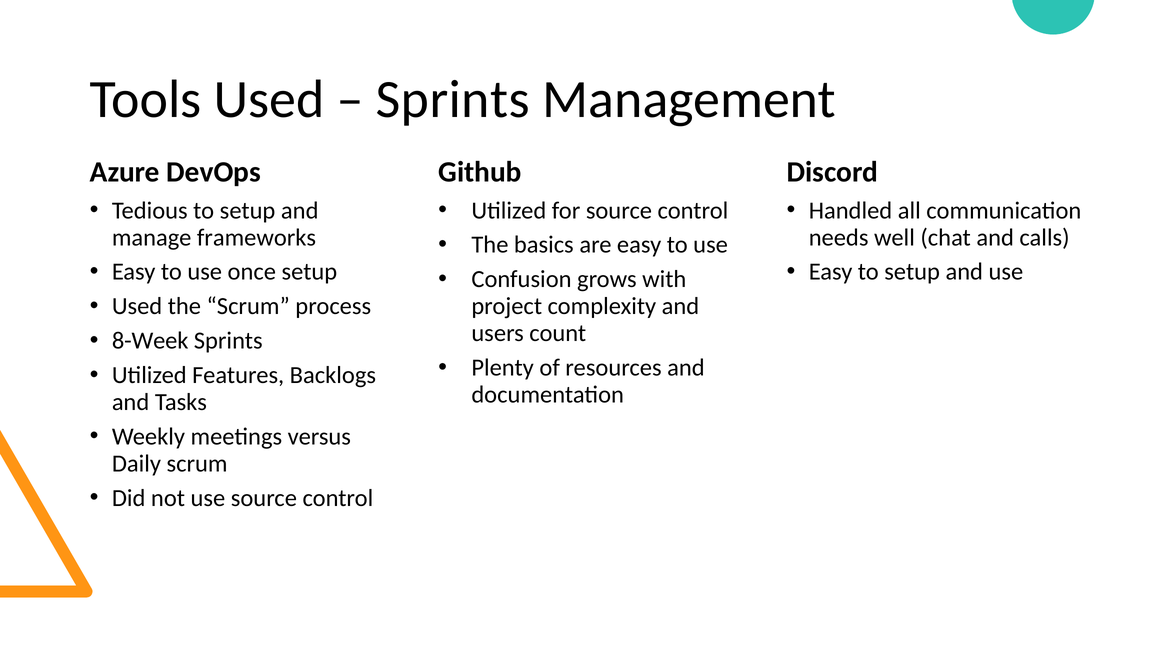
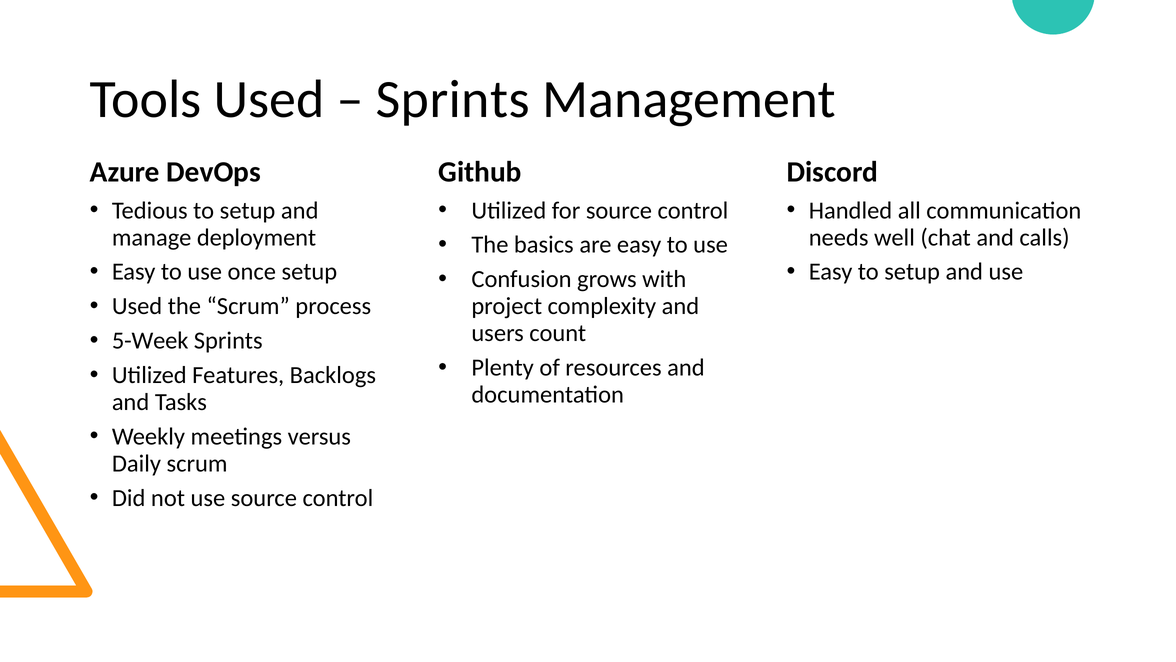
frameworks: frameworks -> deployment (257, 237)
8-Week: 8-Week -> 5-Week (150, 340)
